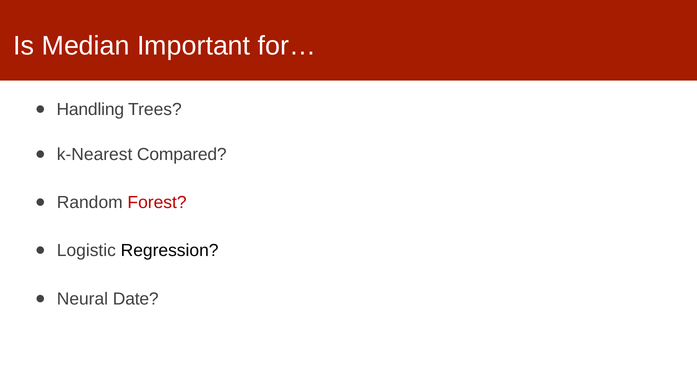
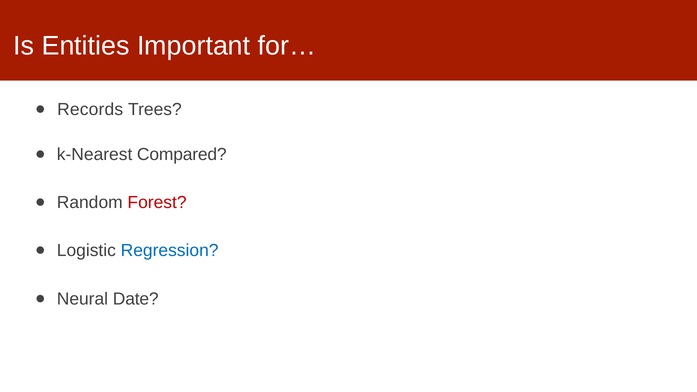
Median: Median -> Entities (86, 46)
Handling: Handling -> Records (90, 110)
Regression colour: black -> blue (170, 251)
